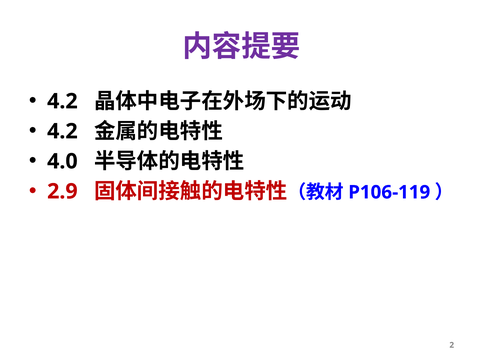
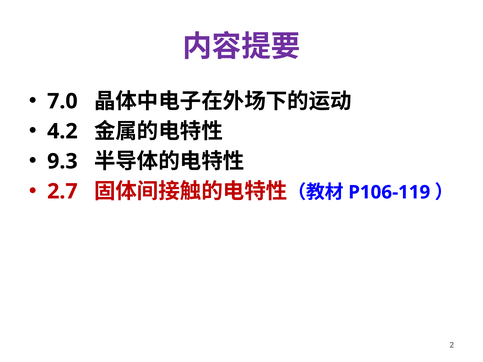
4.2: 4.2 -> 7.0 (62, 101)
4.0: 4.0 -> 9.3 (62, 161)
2.9: 2.9 -> 2.7 (62, 192)
